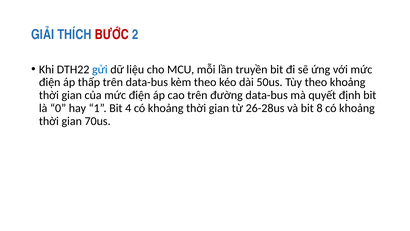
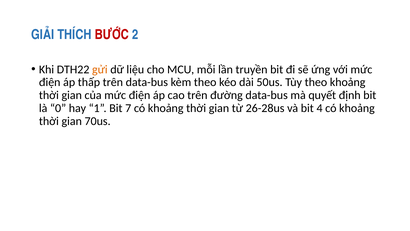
gửi colour: blue -> orange (100, 69)
4: 4 -> 7 (128, 108)
8: 8 -> 4 (320, 108)
